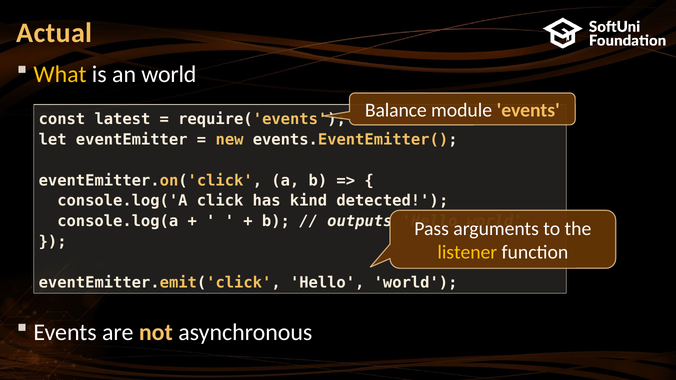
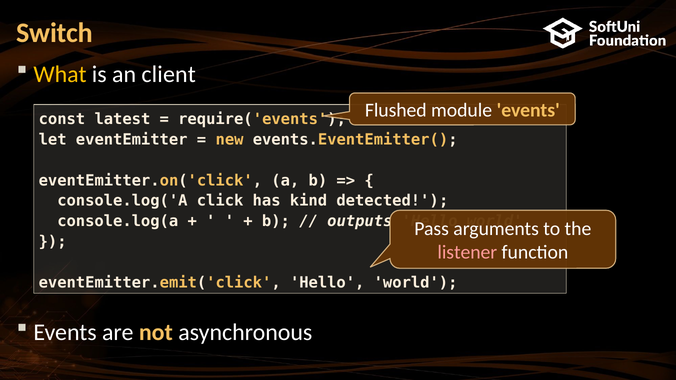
Actual: Actual -> Switch (55, 33)
an world: world -> client (169, 74)
Balance: Balance -> Flushed (396, 110)
listener colour: yellow -> pink (467, 253)
